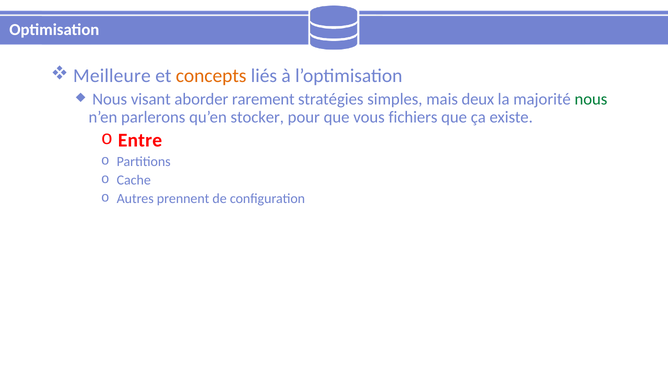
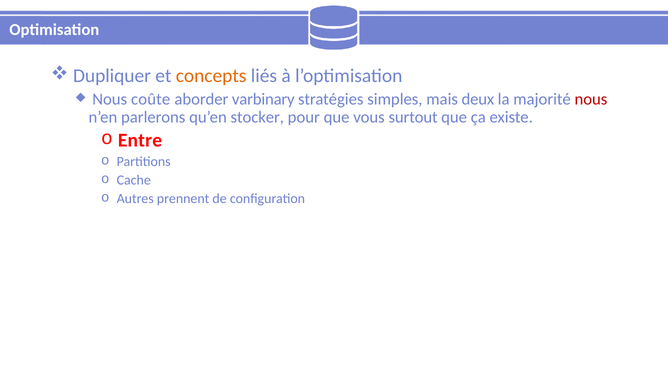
Meilleure: Meilleure -> Dupliquer (112, 76)
visant: visant -> coûte (151, 99)
rarement: rarement -> varbinary (263, 99)
nous colour: green -> red (591, 99)
fichiers: fichiers -> surtout (413, 117)
